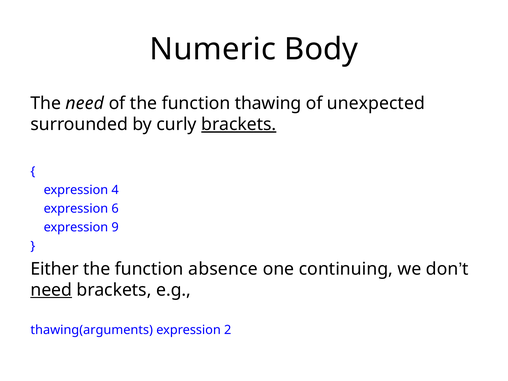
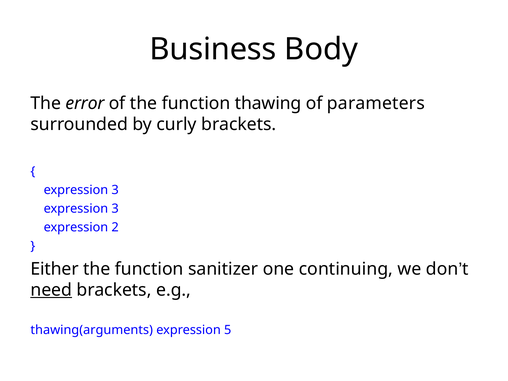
Numeric: Numeric -> Business (213, 49)
The need: need -> error (85, 103)
unexpected: unexpected -> parameters (376, 103)
brackets underline: present -> none (239, 124)
4: 4 -> 3 (115, 190)
6: 6 -> 3 (115, 209)
9: 9 -> 2 (115, 227)
absence: absence -> sanitizer (223, 269)
2: 2 -> 5 (228, 330)
